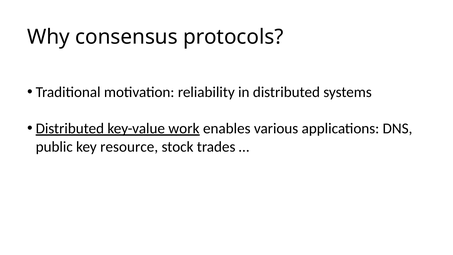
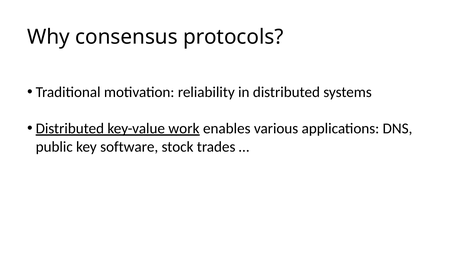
resource: resource -> software (129, 147)
